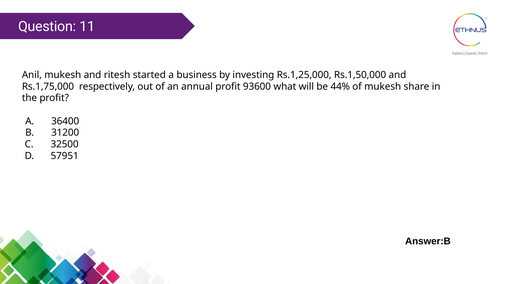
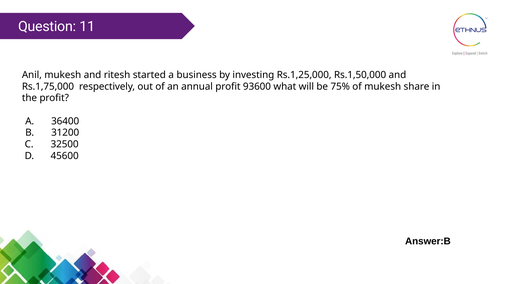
44%: 44% -> 75% (340, 86)
57951: 57951 -> 45600 (65, 156)
